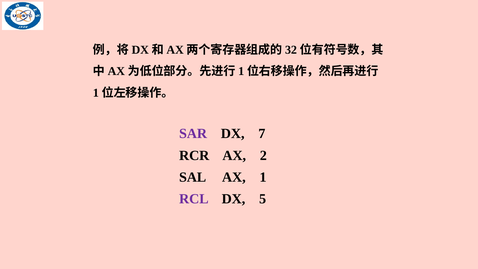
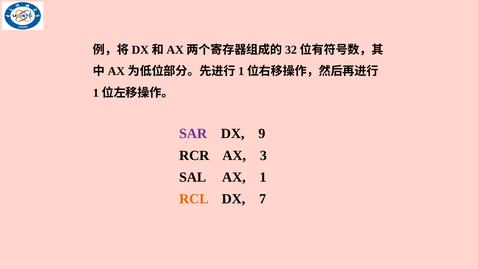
7: 7 -> 9 (262, 134)
2: 2 -> 3 (263, 155)
RCL colour: purple -> orange (194, 199)
5: 5 -> 7 (263, 199)
